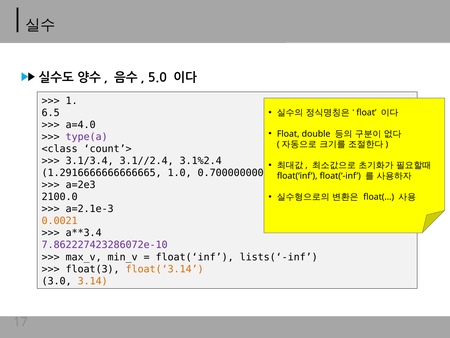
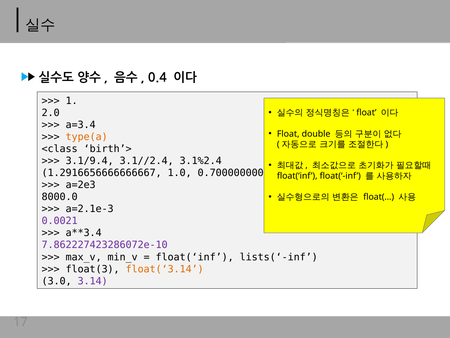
5.0: 5.0 -> 0.4 (157, 77)
6.5: 6.5 -> 2.0 (51, 113)
a=4.0: a=4.0 -> a=3.4 (81, 125)
type(a colour: purple -> orange (87, 137)
count’>: count’> -> birth’> (108, 149)
3.1/3.4: 3.1/3.4 -> 3.1/9.4 (90, 161)
1.2916666666666665: 1.2916666666666665 -> 1.2916656666666667 (102, 173)
2100.0: 2100.0 -> 8000.0 (60, 197)
0.0021 colour: orange -> purple (60, 221)
3.14 colour: orange -> purple (93, 281)
